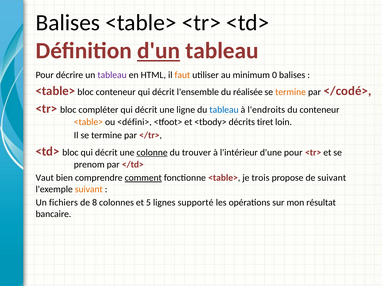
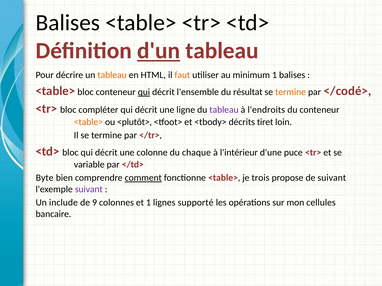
tableau colour: purple -> orange (112, 75)
minimum 0: 0 -> 1 (274, 75)
qui underline: none -> present (144, 92)
réalisée: réalisée -> résultat (248, 92)
tableau colour: blue -> purple (224, 110)
<défini>: <défini> -> <plutôt> (135, 122)
colonne underline: present -> none (152, 153)
trouver: trouver -> chaque (196, 153)
d'une pour: pour -> puce (293, 153)
prenom: prenom -> variable (89, 165)
Vaut: Vaut -> Byte (45, 178)
suivant colour: orange -> purple (89, 190)
fichiers: fichiers -> include (63, 203)
8: 8 -> 9 (95, 203)
et 5: 5 -> 1 (148, 203)
résultat: résultat -> cellules (321, 203)
